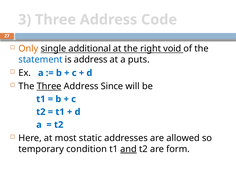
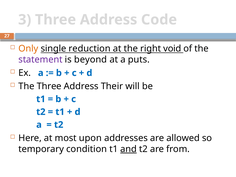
additional: additional -> reduction (90, 49)
statement colour: blue -> purple (40, 60)
is address: address -> beyond (91, 60)
Three underline: present -> none (49, 86)
Since: Since -> Their (112, 86)
static: static -> upon (90, 138)
form: form -> from (178, 149)
